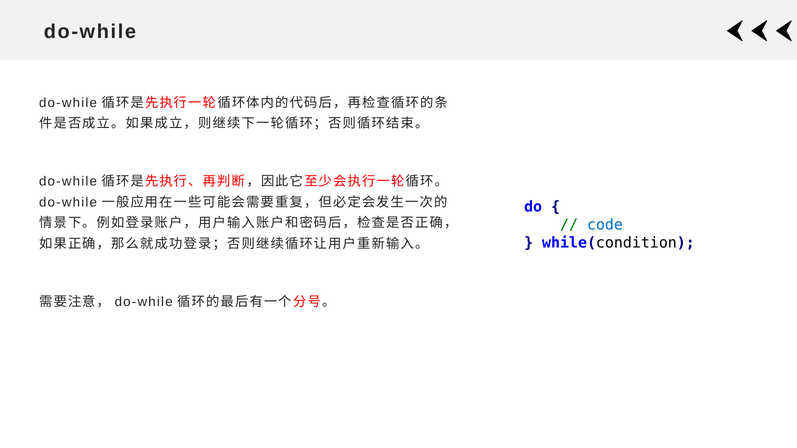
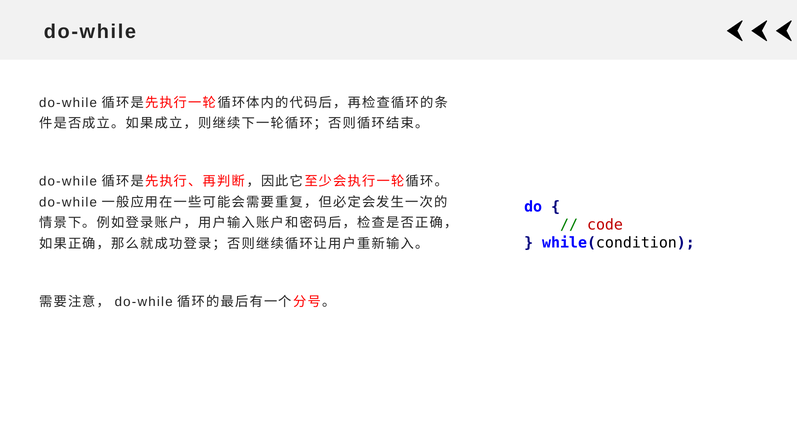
code colour: blue -> red (605, 225)
